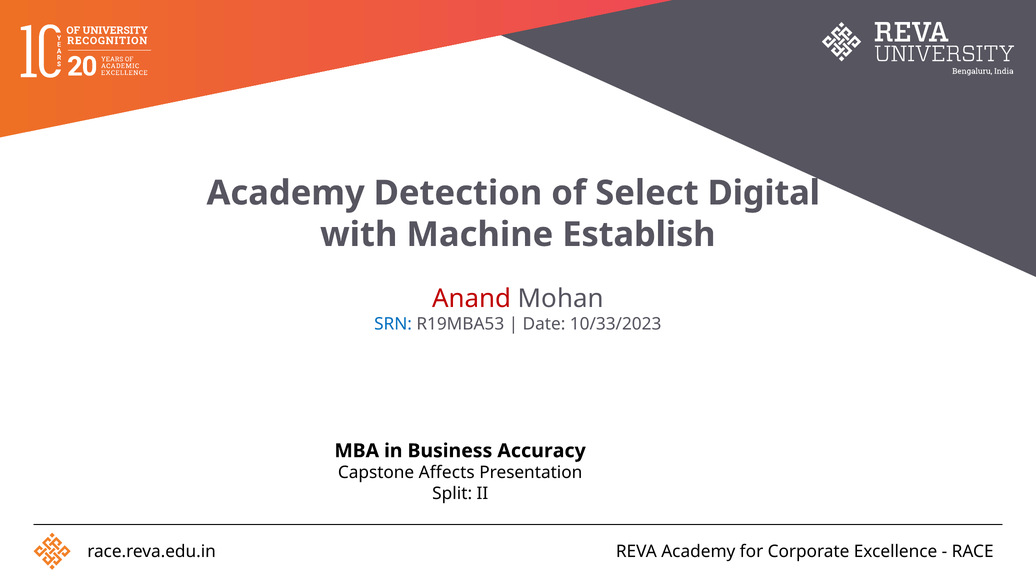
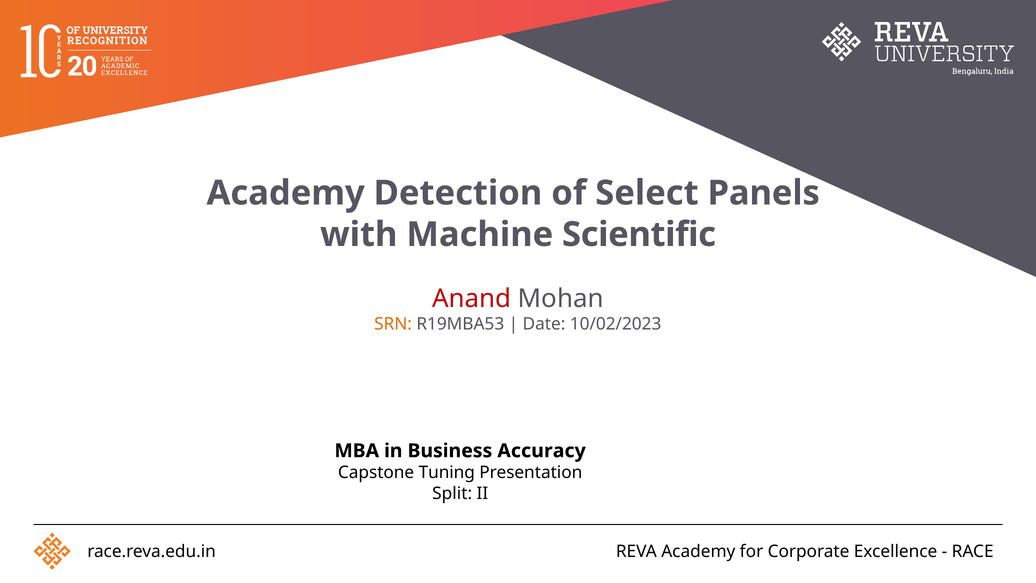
Digital: Digital -> Panels (764, 193)
Establish: Establish -> Scientific (639, 234)
SRN colour: blue -> orange (393, 324)
10/33/2023: 10/33/2023 -> 10/02/2023 (616, 324)
Affects: Affects -> Tuning (447, 472)
